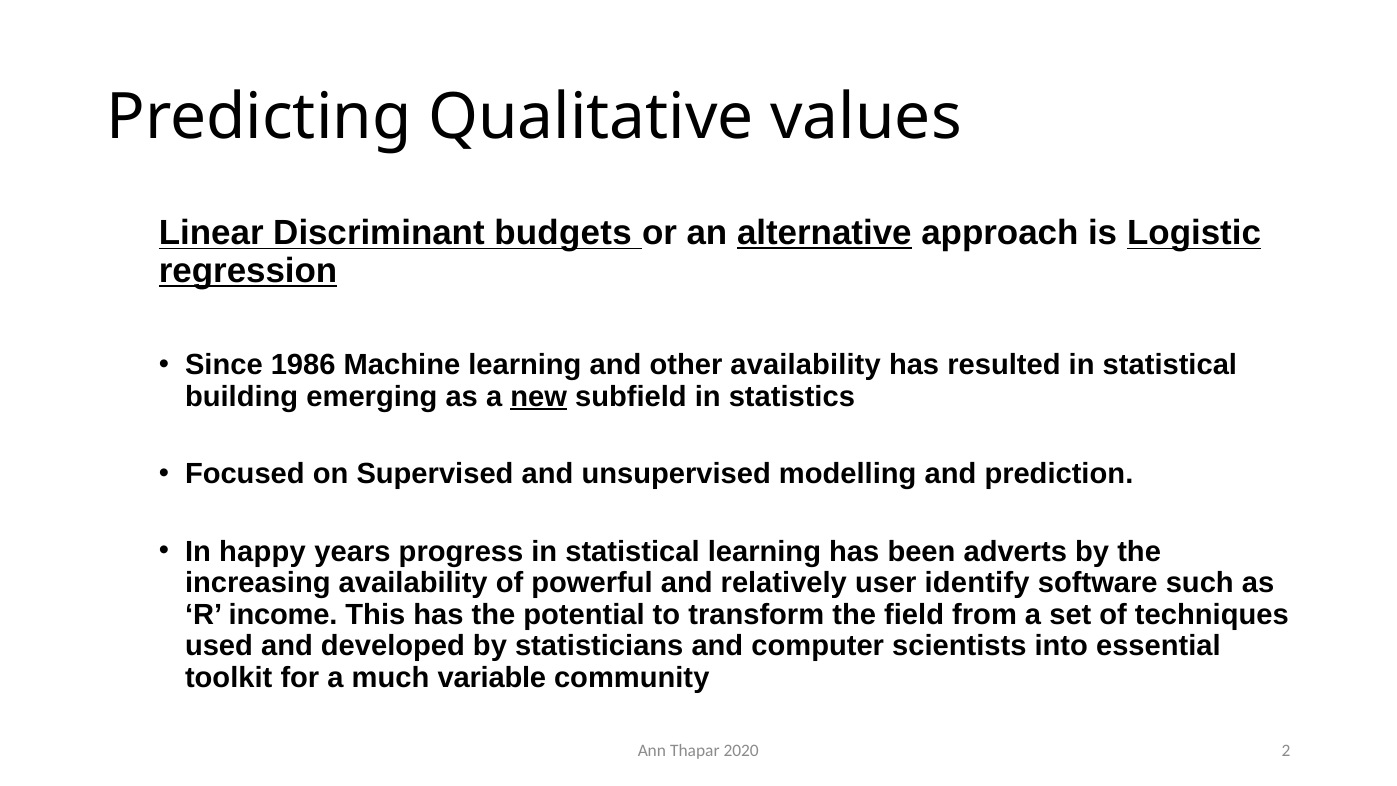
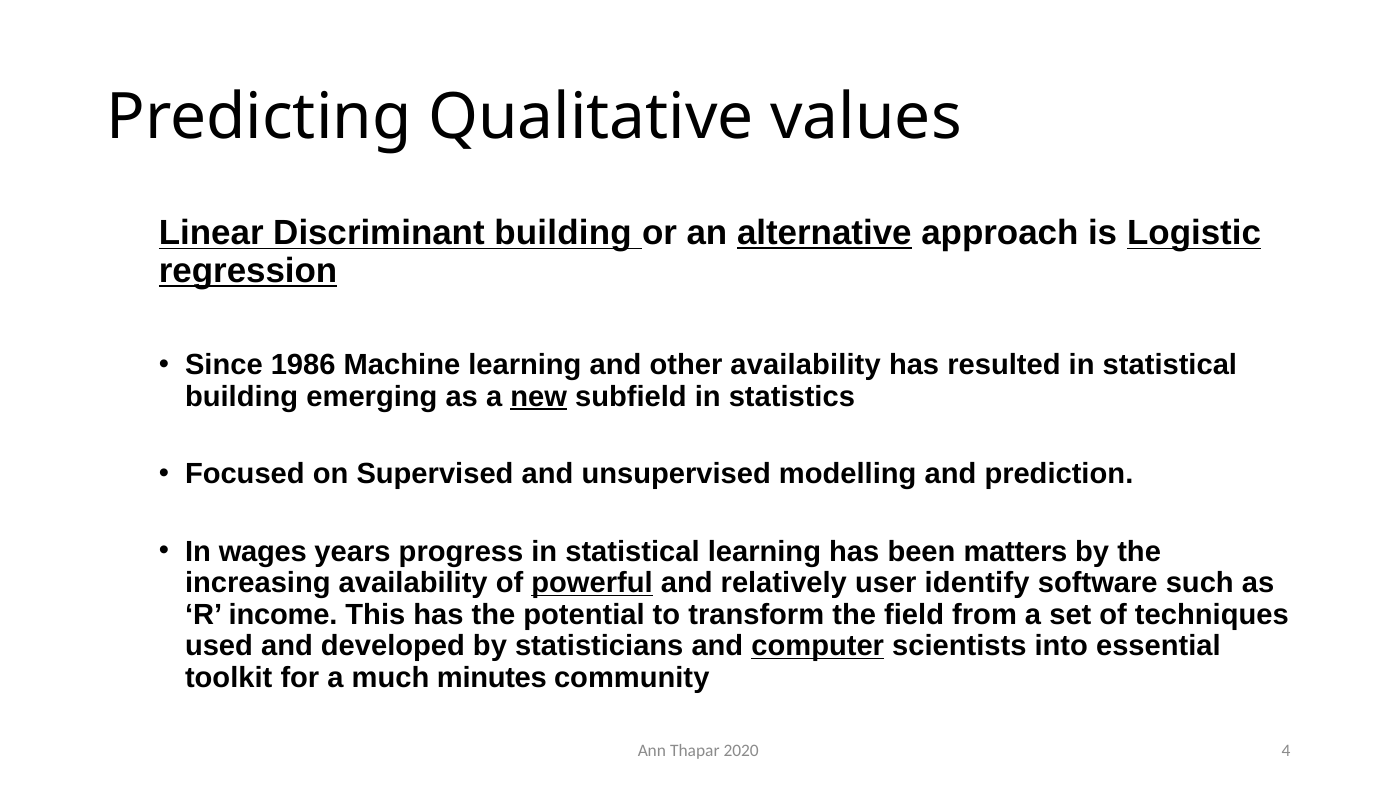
Discriminant budgets: budgets -> building (563, 233)
happy: happy -> wages (263, 551)
adverts: adverts -> matters (1015, 551)
powerful underline: none -> present (592, 583)
computer underline: none -> present (818, 646)
variable: variable -> minutes (492, 677)
2: 2 -> 4 (1286, 750)
